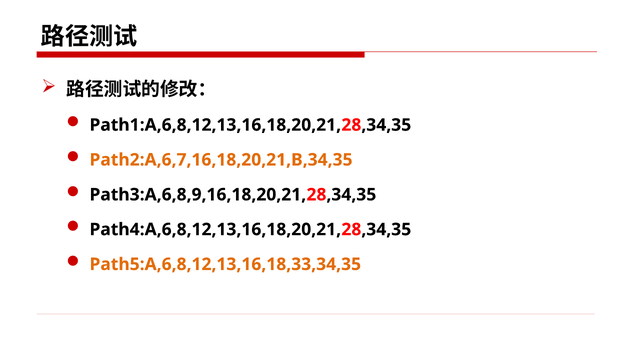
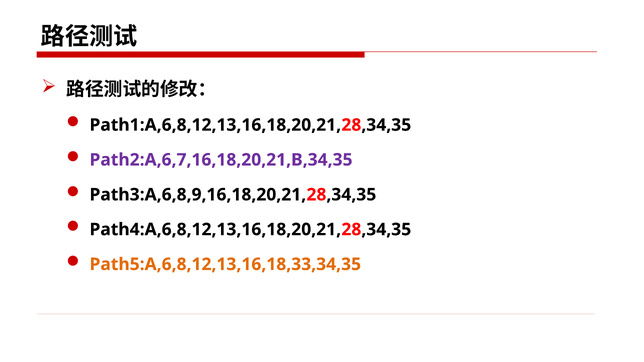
Path2:A,6,7,16,18,20,21,B,34,35 colour: orange -> purple (221, 160)
